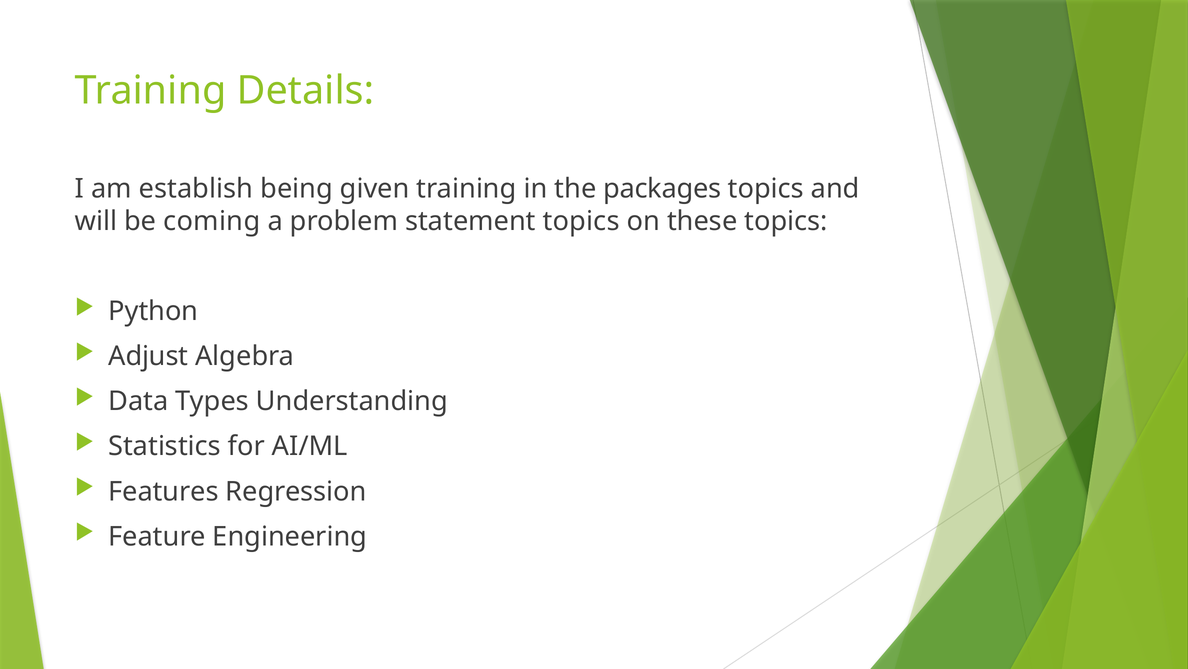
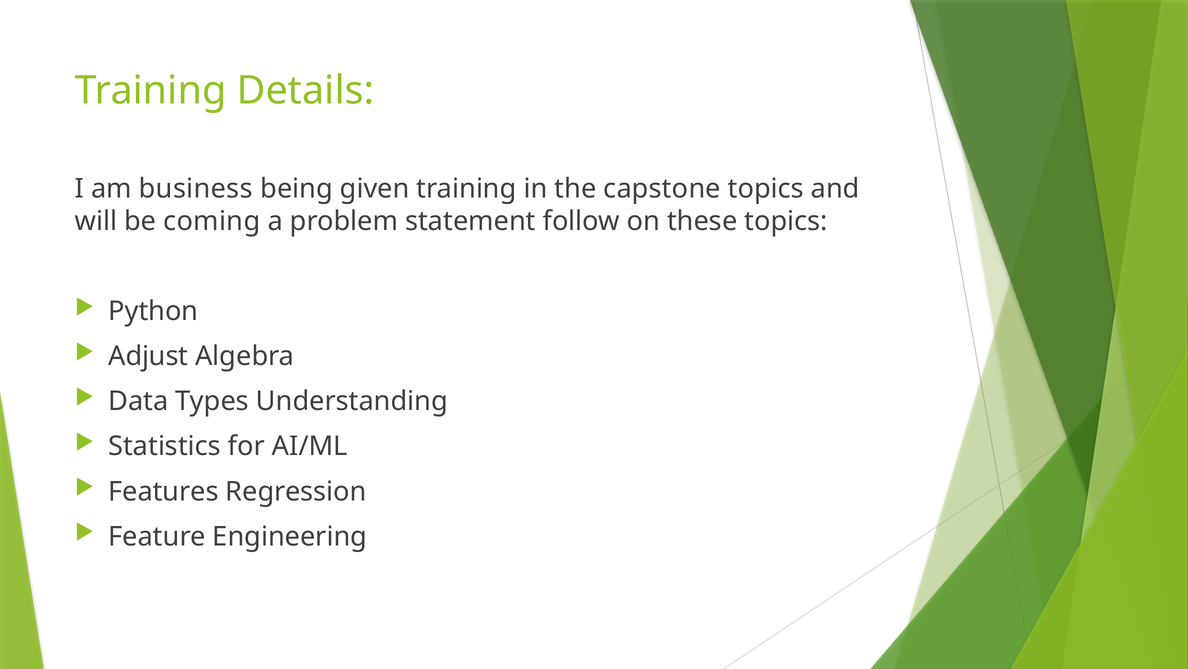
establish: establish -> business (196, 188)
packages: packages -> capstone (662, 188)
statement topics: topics -> follow (581, 221)
